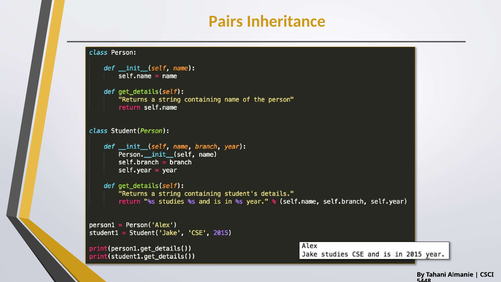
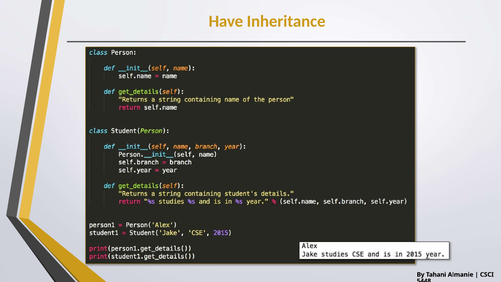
Pairs: Pairs -> Have (226, 21)
